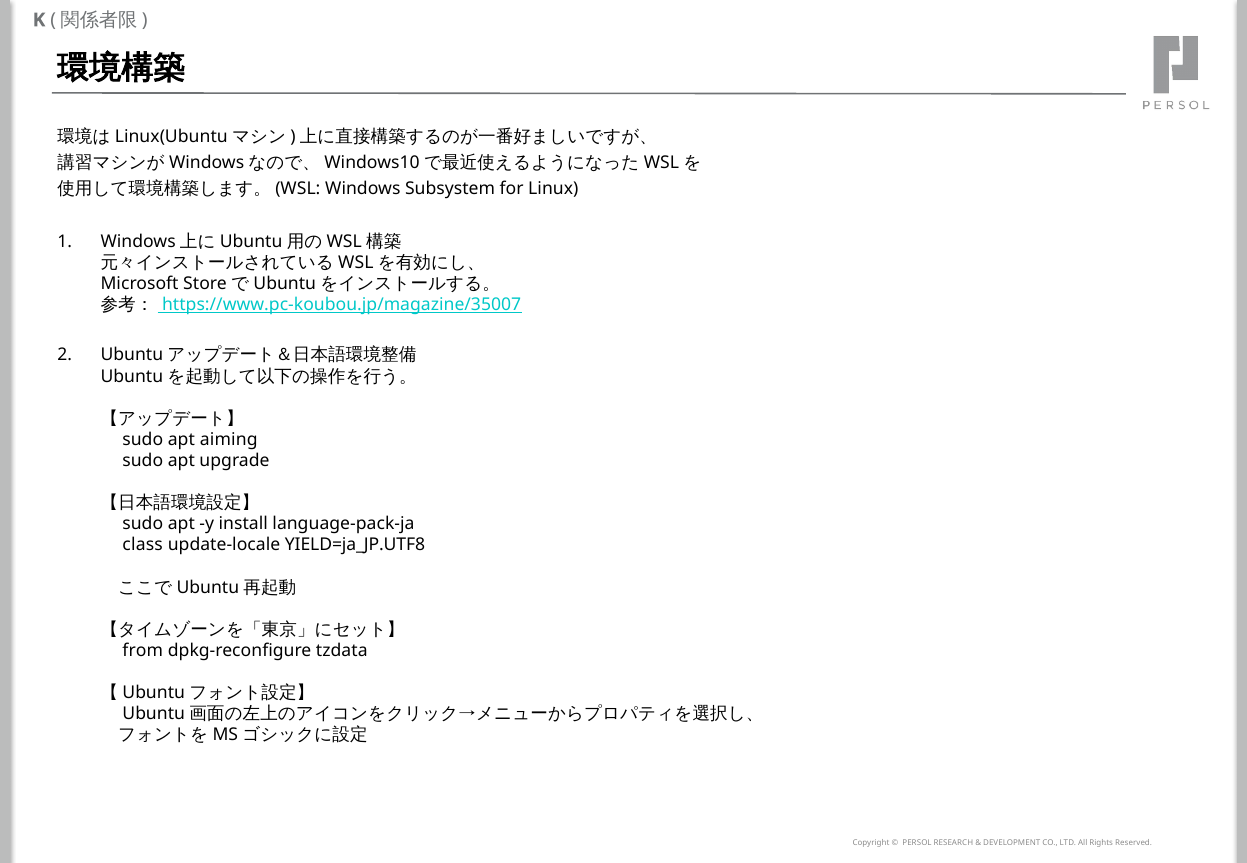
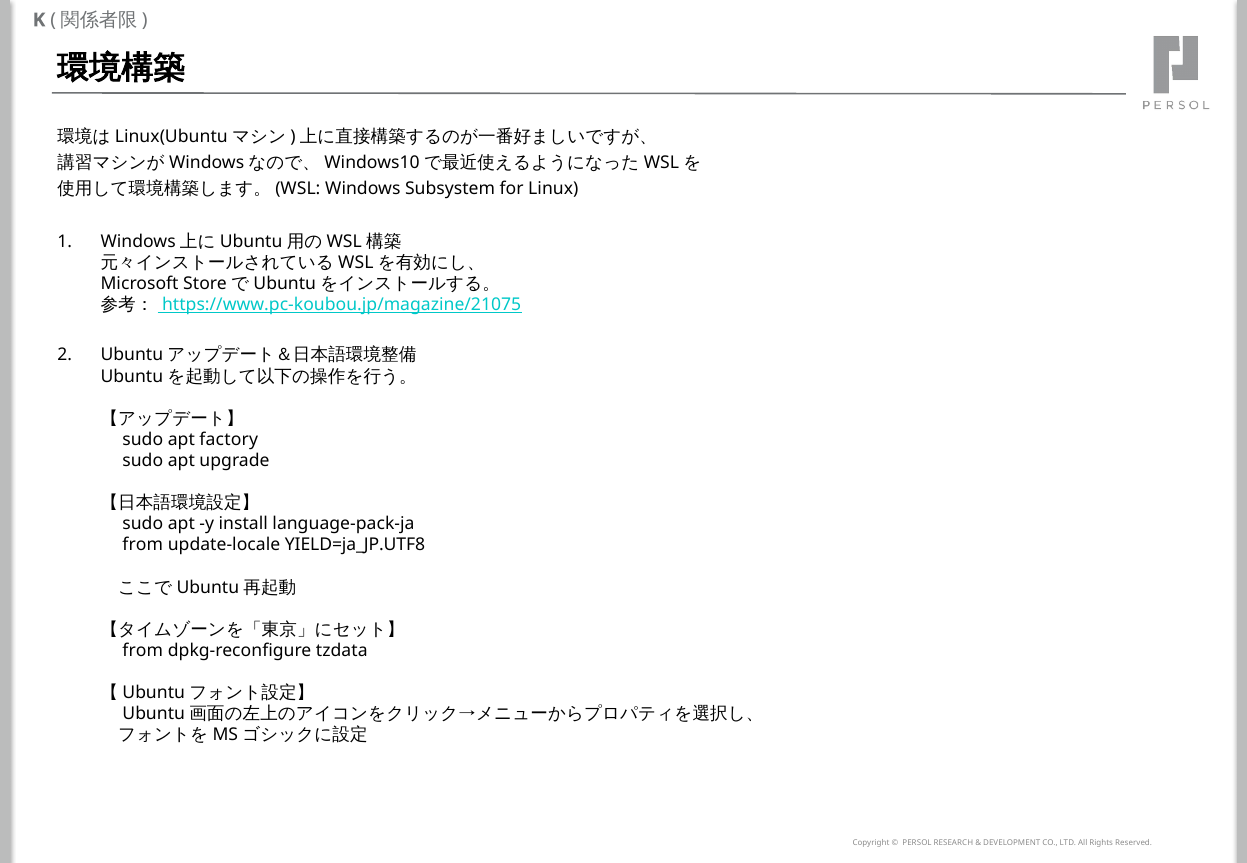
https://www.pc-koubou.jp/magazine/35007: https://www.pc-koubou.jp/magazine/35007 -> https://www.pc-koubou.jp/magazine/21075 (342, 305)
aiming: aiming -> factory (229, 440)
class: class -> from (143, 545)
